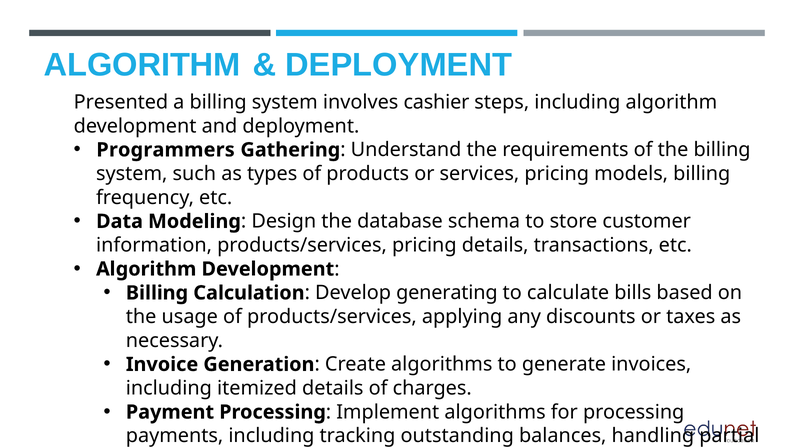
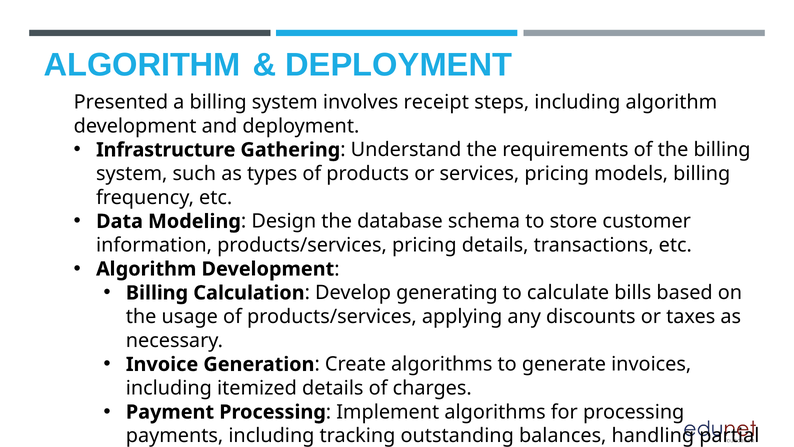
cashier: cashier -> receipt (436, 102)
Programmers: Programmers -> Infrastructure (166, 150)
